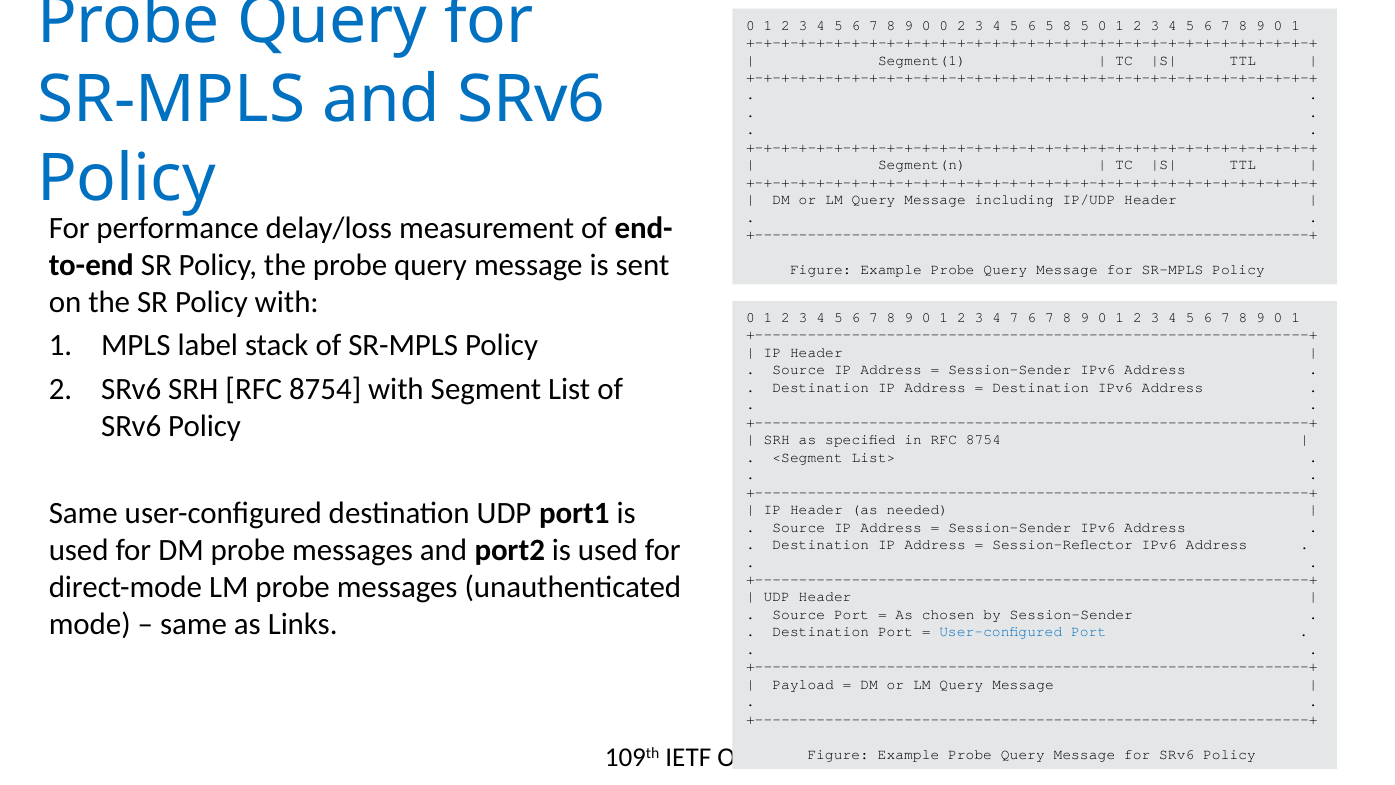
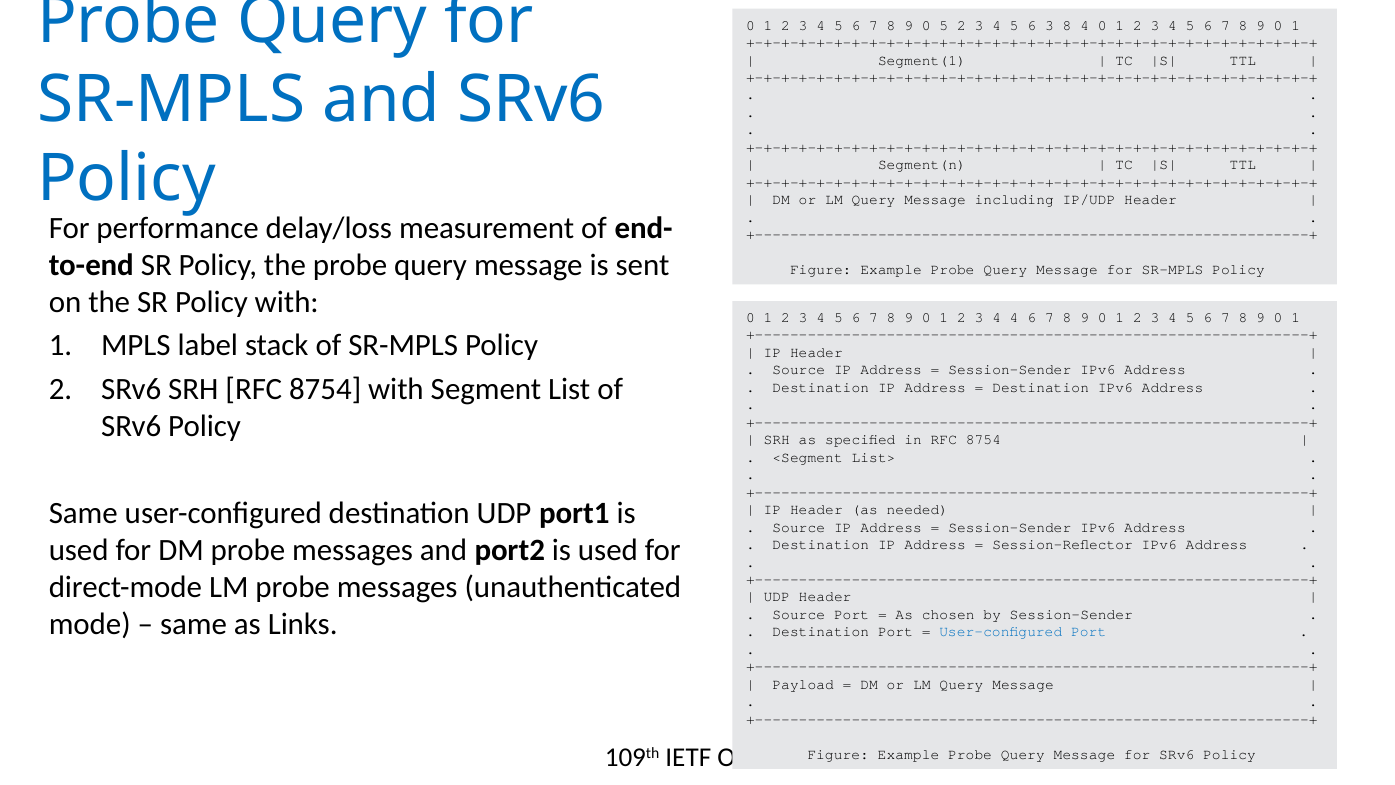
0 0: 0 -> 5 (944, 25)
6 5: 5 -> 3 (1050, 25)
8 5: 5 -> 4 (1085, 25)
4 7: 7 -> 4 (1014, 318)
